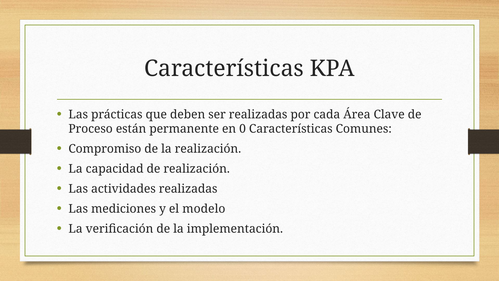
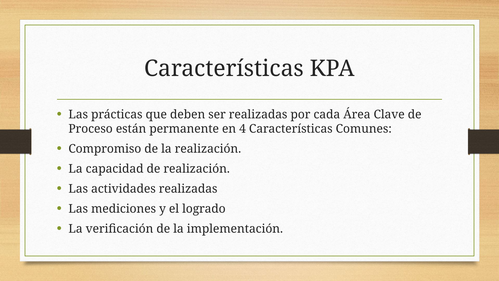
0: 0 -> 4 (243, 129)
modelo: modelo -> logrado (204, 209)
